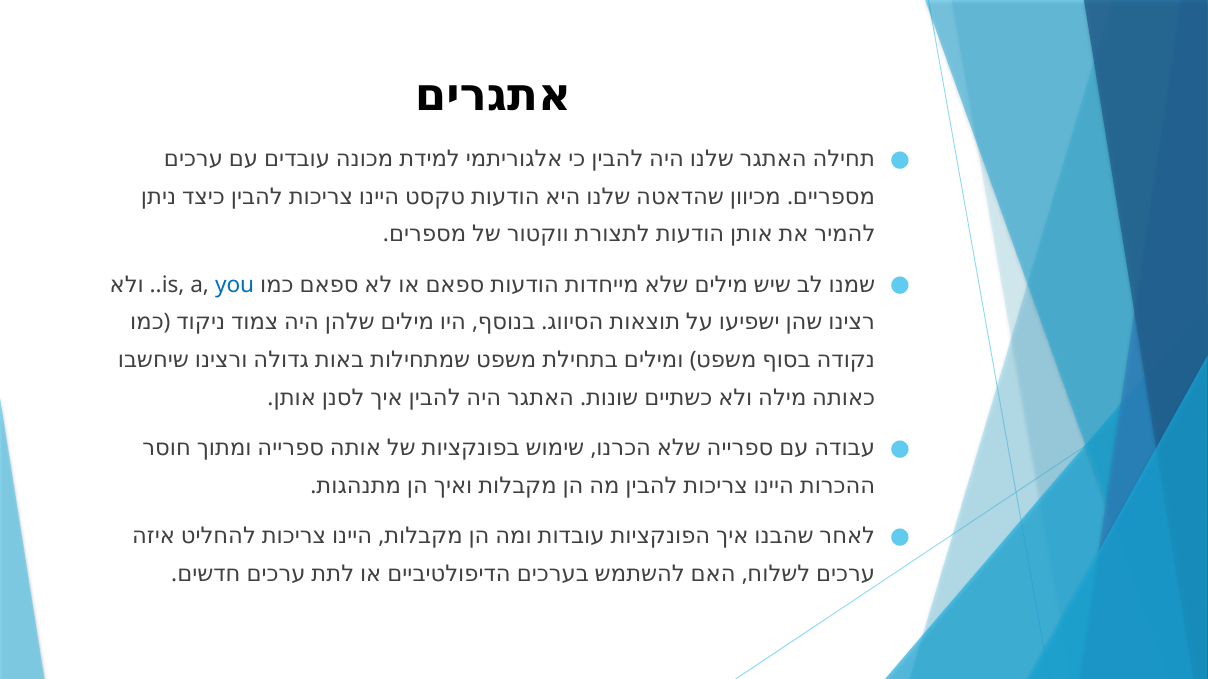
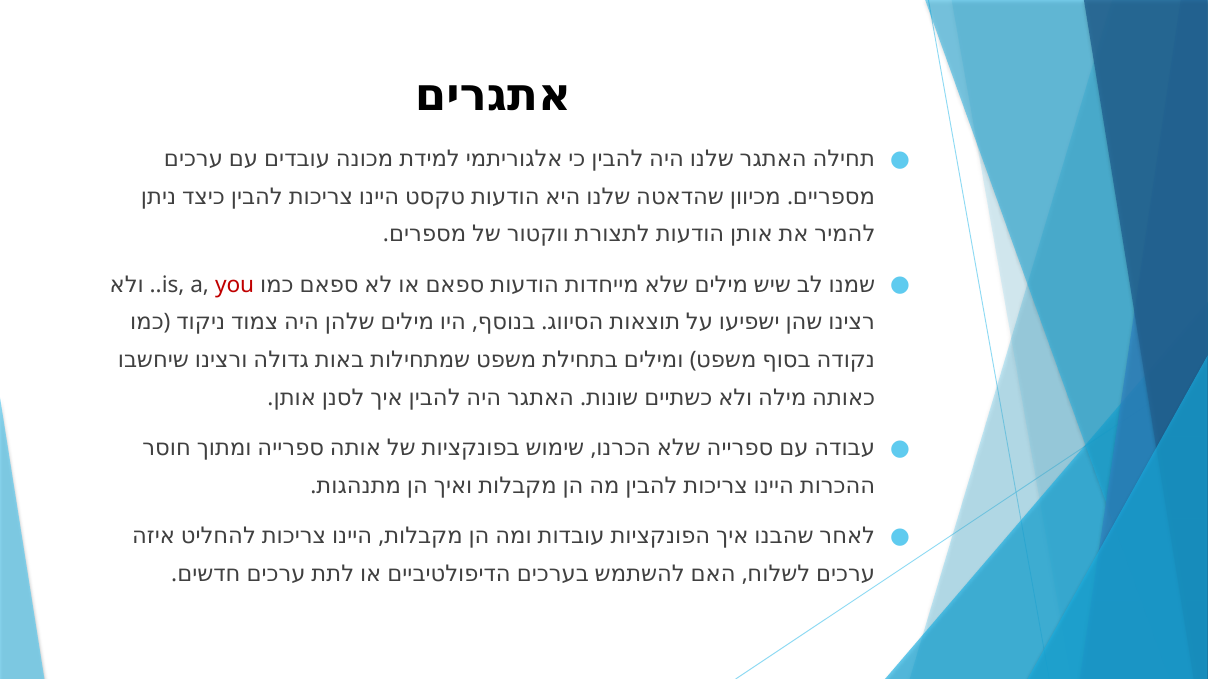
you colour: blue -> red (235, 285)
